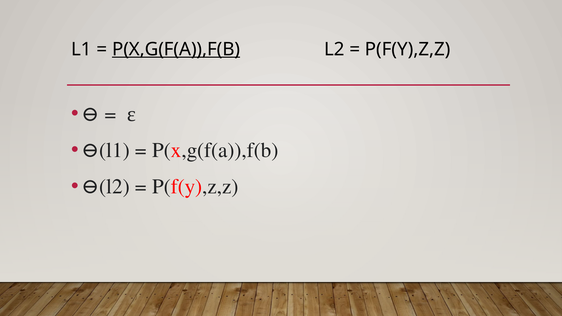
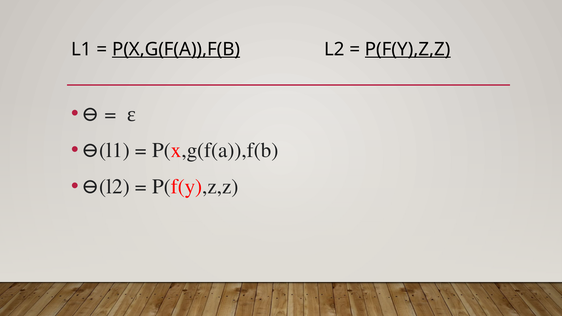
P(F(Y),Z,Z underline: none -> present (408, 49)
